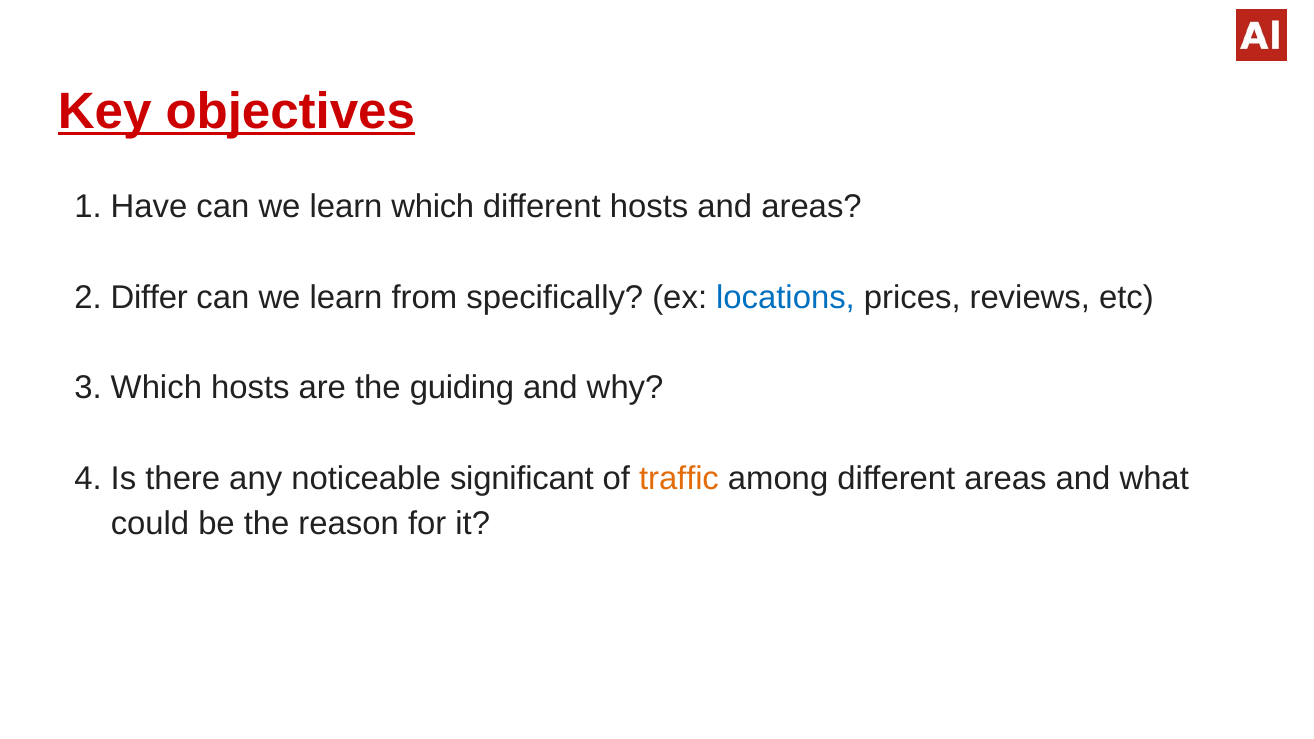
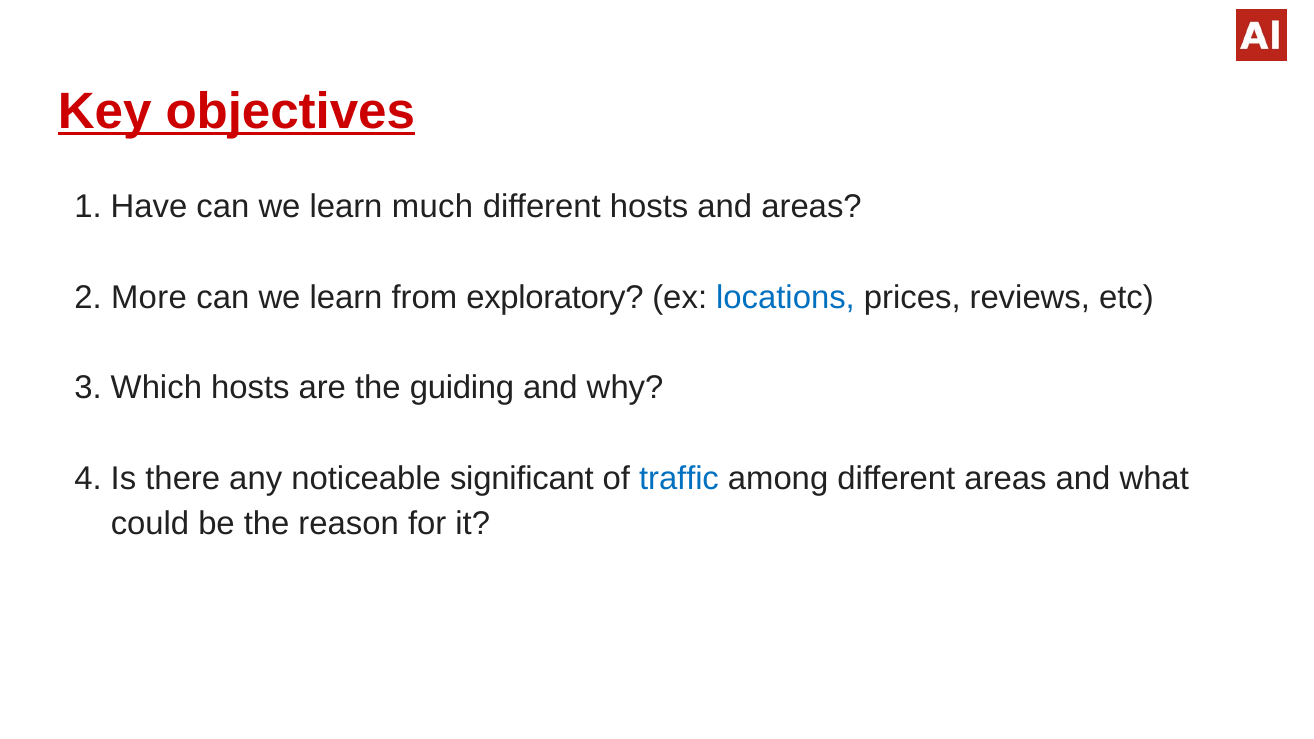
learn which: which -> much (432, 207)
Differ: Differ -> More (149, 297)
specifically: specifically -> exploratory (555, 297)
traffic colour: orange -> blue (679, 479)
